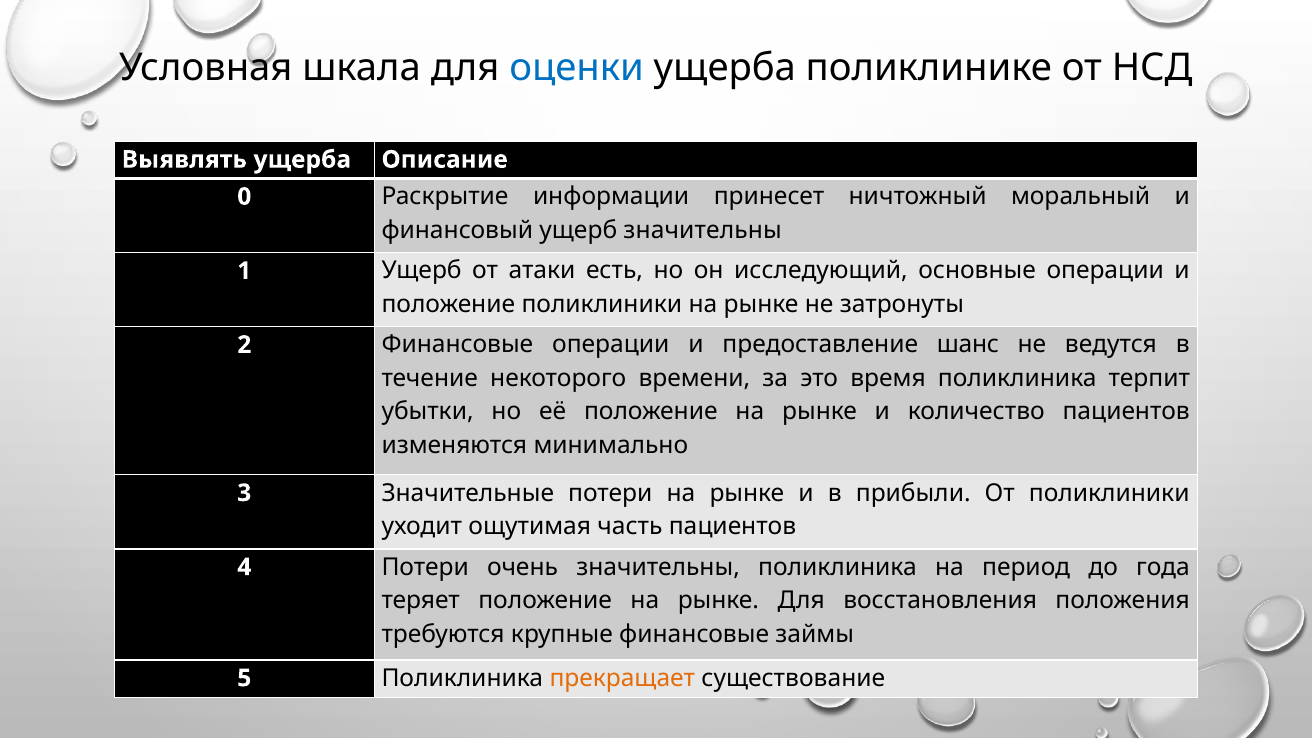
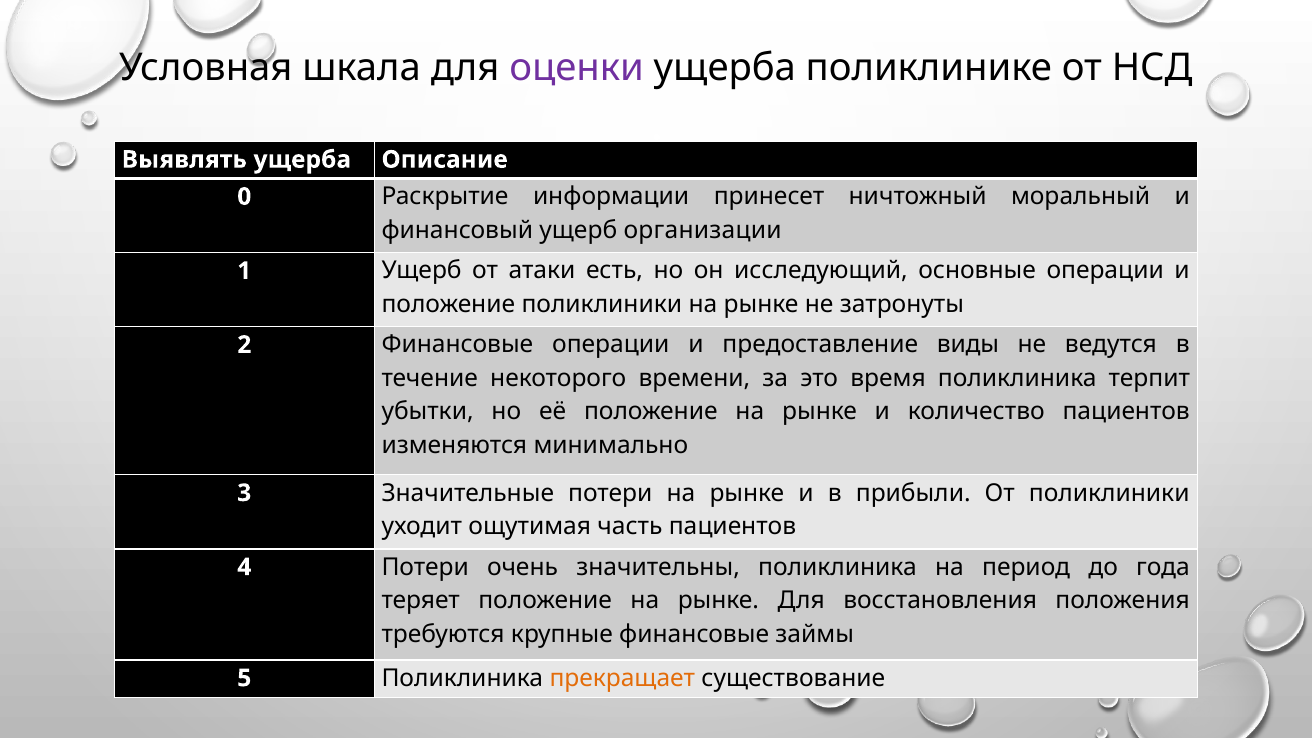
оценки colour: blue -> purple (577, 68)
ущерб значительны: значительны -> организации (703, 230)
шанс: шанс -> виды (968, 345)
